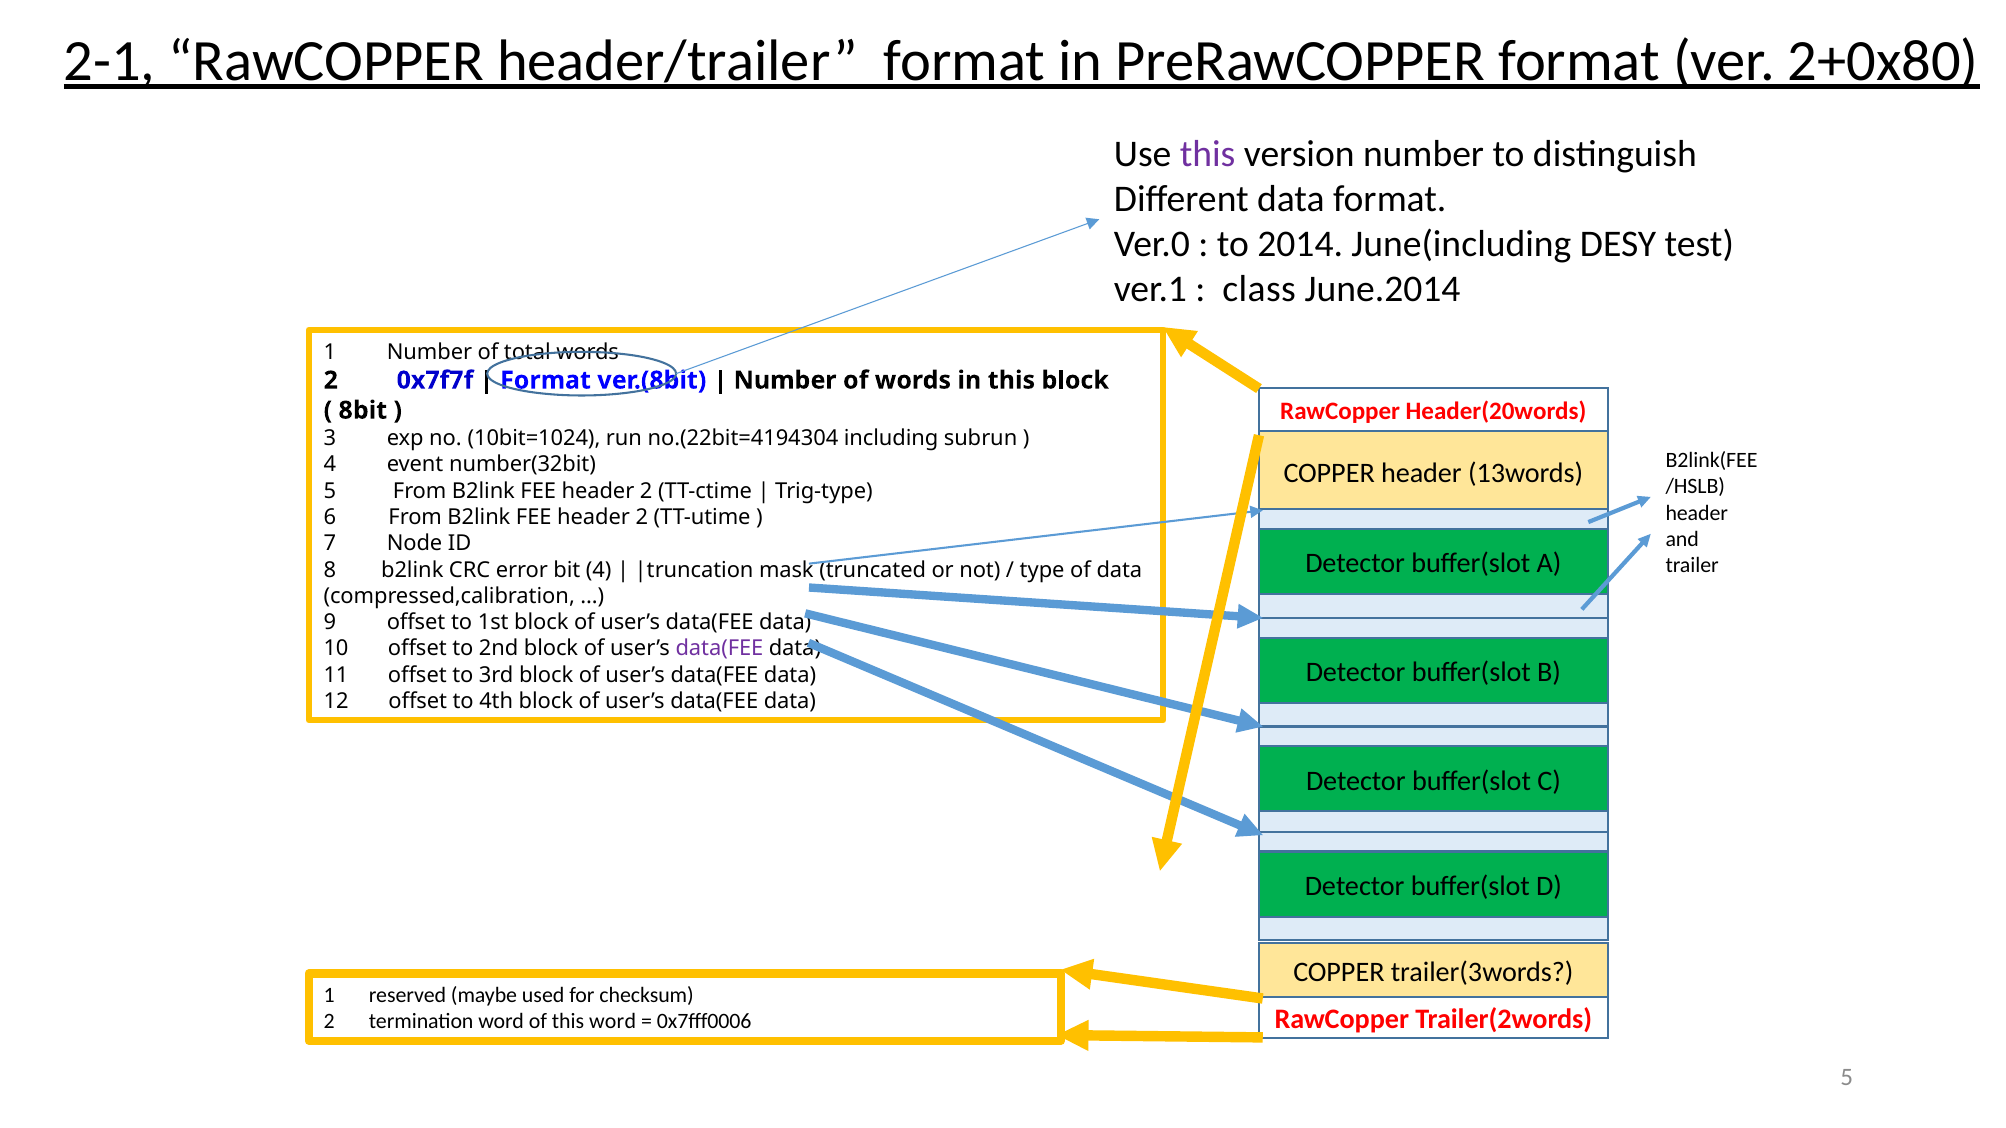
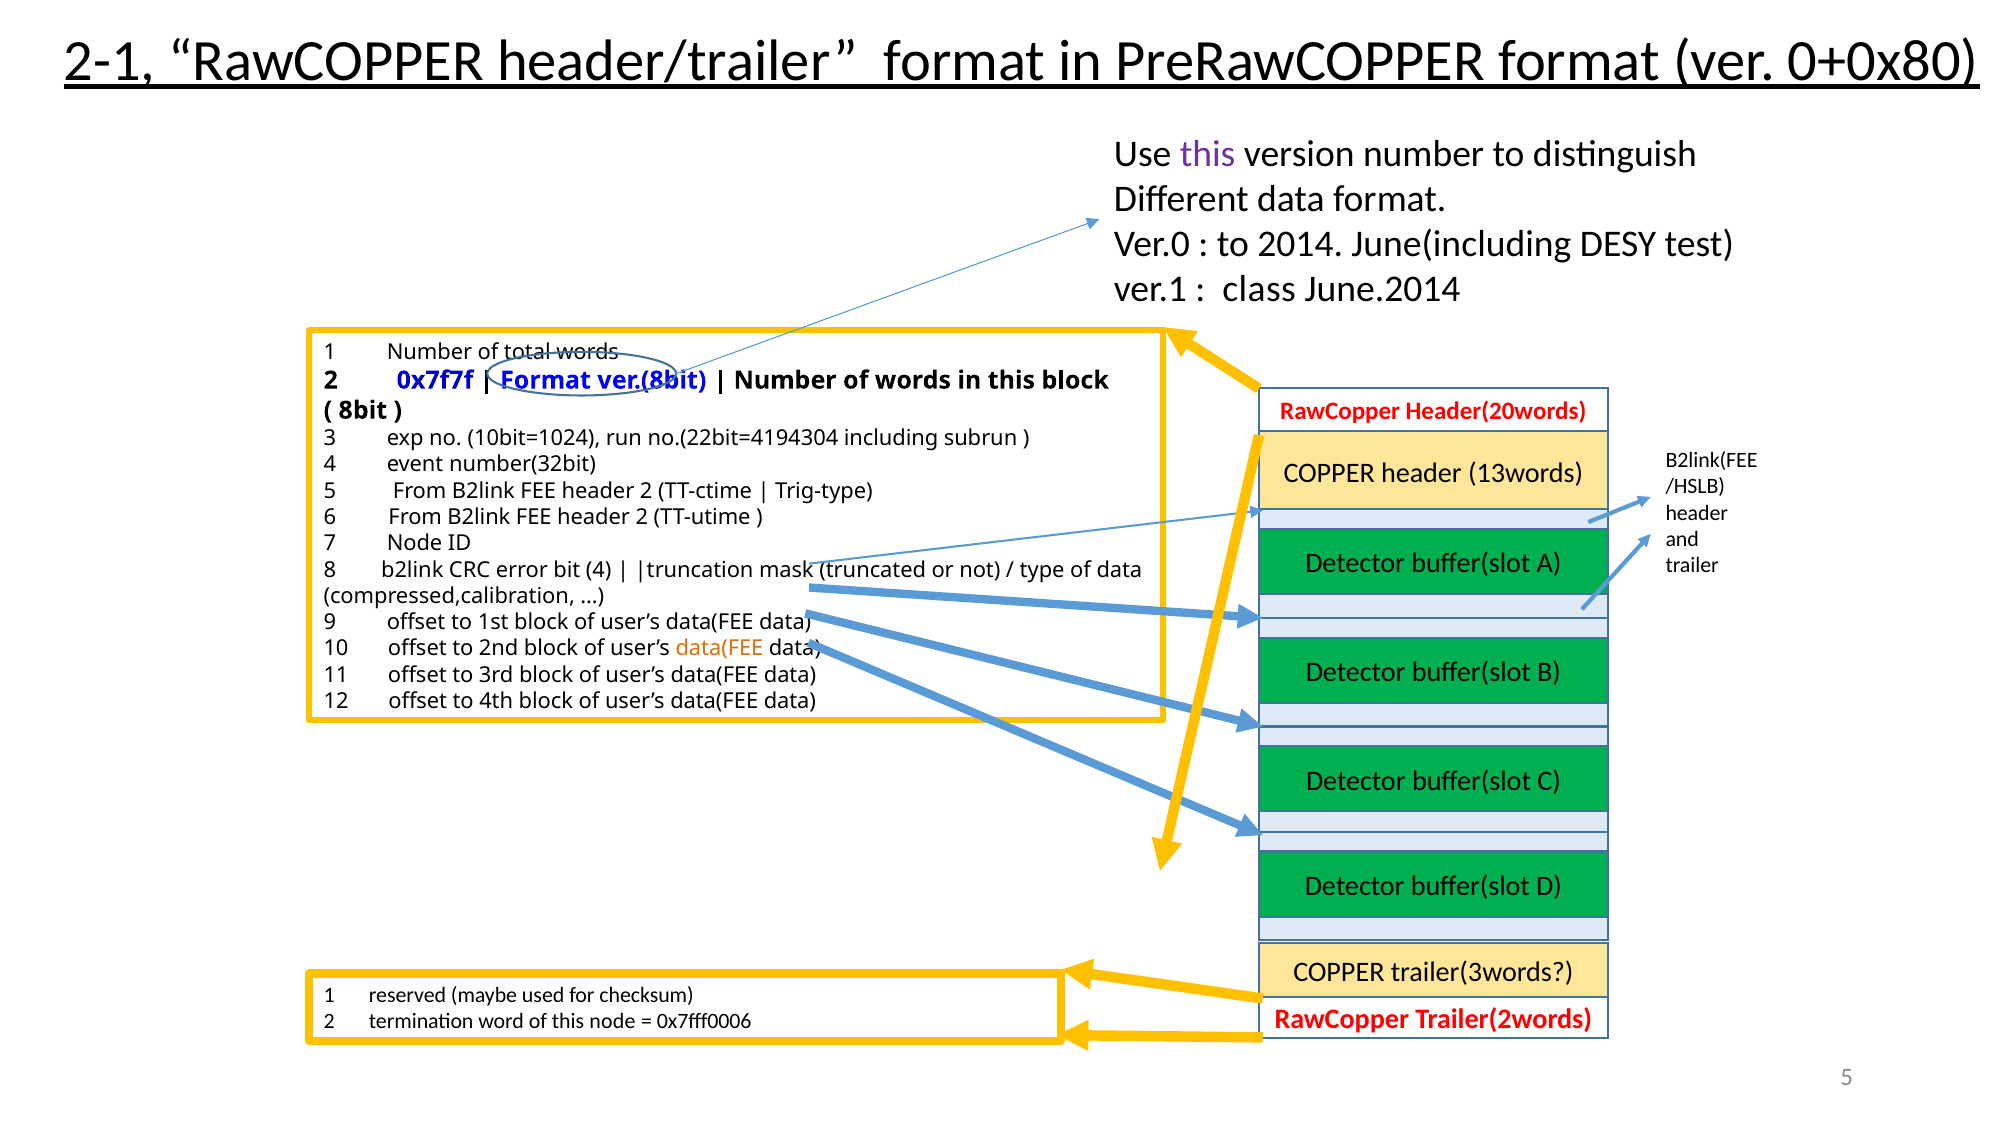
2+0x80: 2+0x80 -> 0+0x80 (1883, 61)
data(FEE colour: purple -> orange (719, 649)
this word: word -> node (613, 1022)
